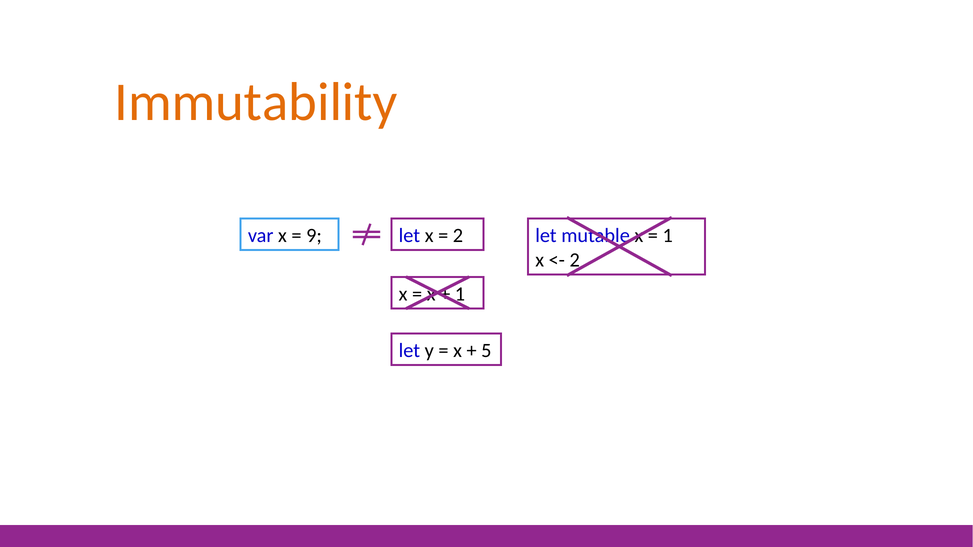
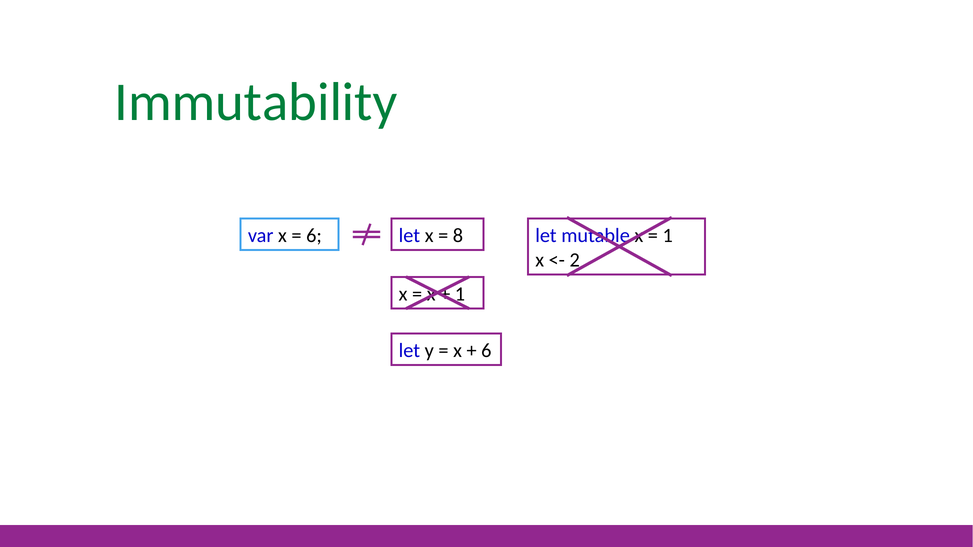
Immutability colour: orange -> green (256, 102)
9: 9 -> 6 (314, 236)
2: 2 -> 8 (458, 236)
5: 5 -> 6 (486, 351)
